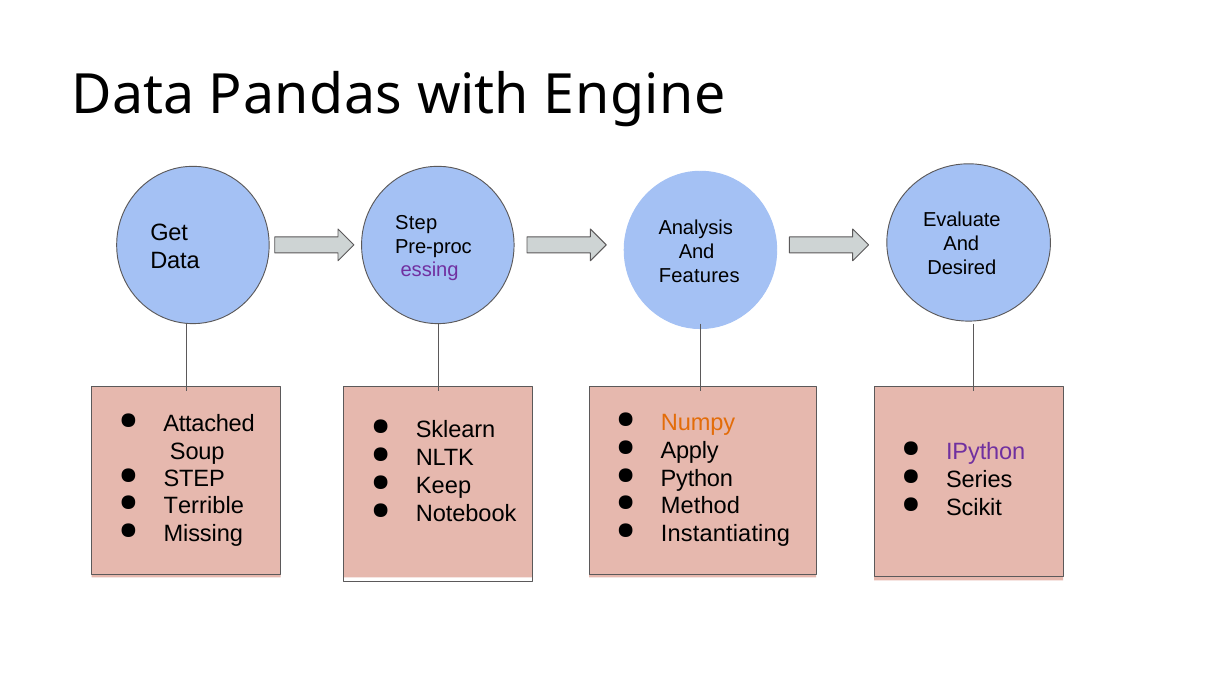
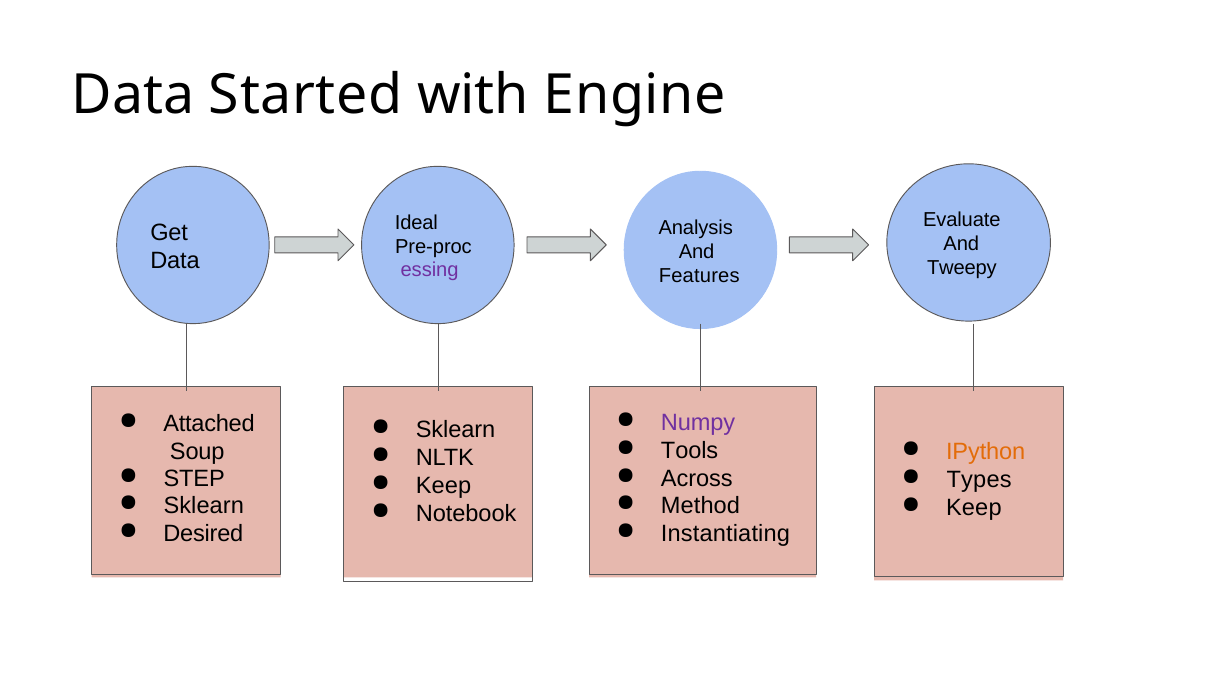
Pandas: Pandas -> Started (306, 95)
Step: Step -> Ideal (416, 223)
Desired: Desired -> Tweepy (962, 268)
Numpy colour: orange -> purple (698, 423)
Apply: Apply -> Tools (690, 451)
IPython colour: purple -> orange (986, 452)
Python: Python -> Across (697, 478)
Series: Series -> Types (979, 480)
Terrible: Terrible -> Sklearn (204, 506)
Scikit: Scikit -> Keep (974, 508)
Missing: Missing -> Desired (203, 534)
